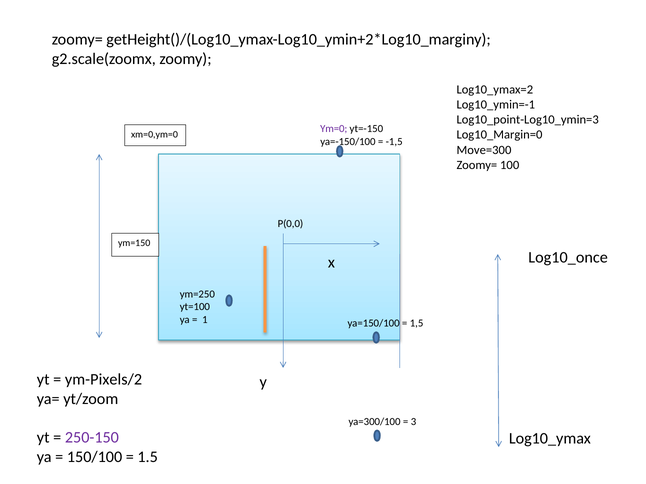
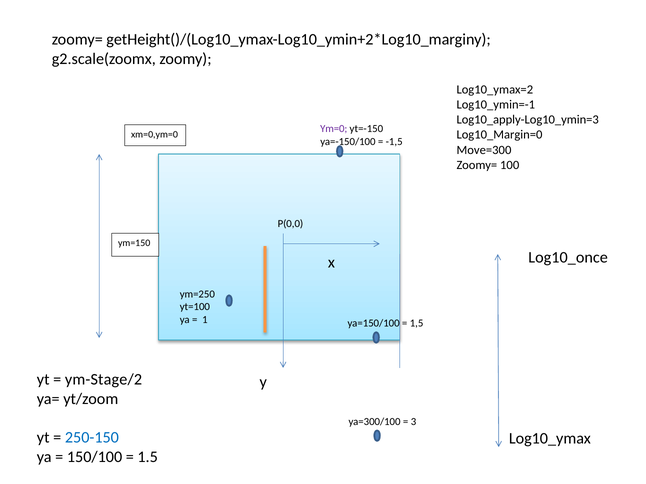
Log10_point-Log10_ymin=3: Log10_point-Log10_ymin=3 -> Log10_apply-Log10_ymin=3 (528, 120)
ym-Pixels/2: ym-Pixels/2 -> ym-Stage/2 (103, 380)
250-150 colour: purple -> blue (92, 438)
